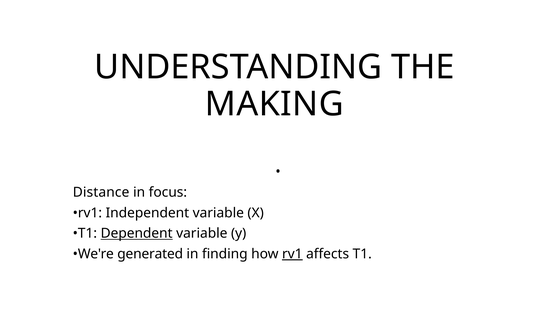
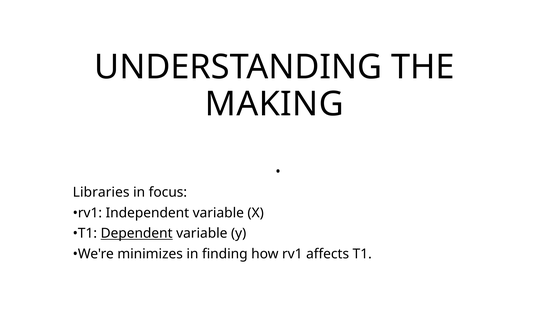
Distance: Distance -> Libraries (101, 192)
generated: generated -> minimizes (150, 254)
rv1 underline: present -> none (292, 254)
